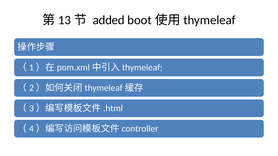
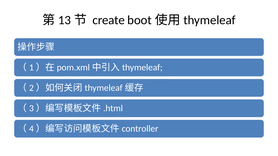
added: added -> create (109, 20)
